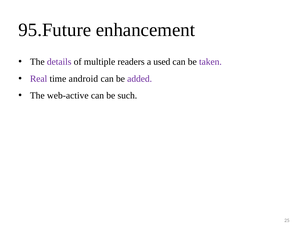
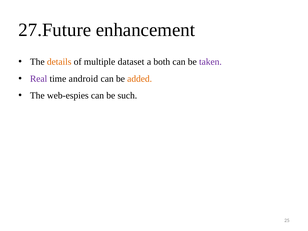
95.Future: 95.Future -> 27.Future (55, 30)
details colour: purple -> orange (59, 62)
readers: readers -> dataset (131, 62)
used: used -> both (162, 62)
added colour: purple -> orange (140, 79)
web-active: web-active -> web-espies (68, 96)
